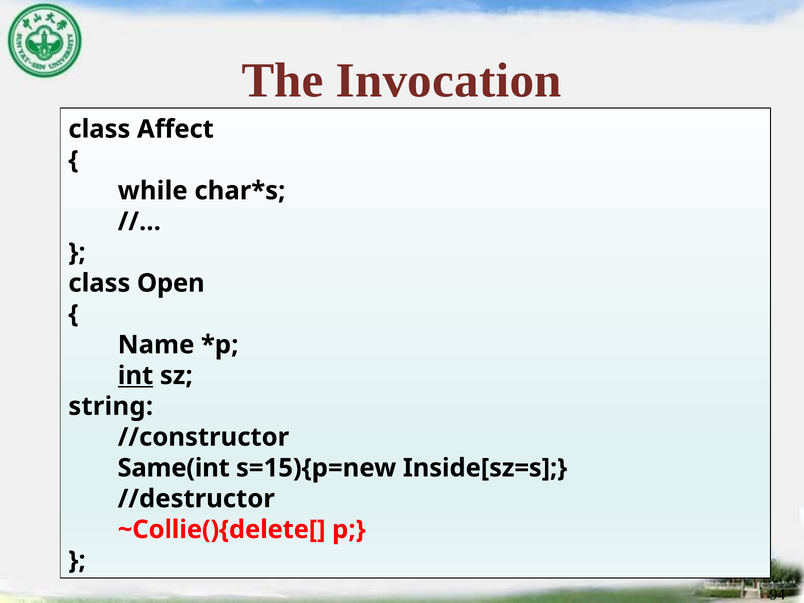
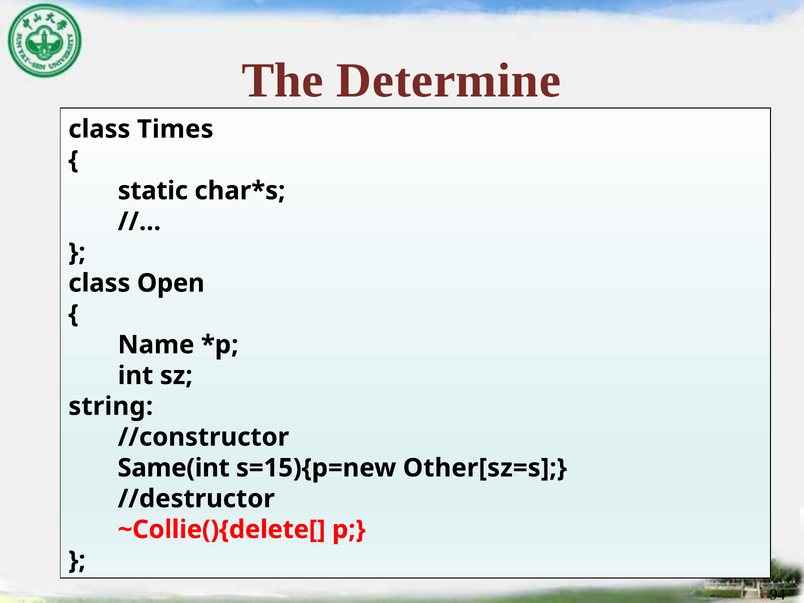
Invocation: Invocation -> Determine (449, 80)
Affect: Affect -> Times (175, 129)
while: while -> static (153, 191)
int underline: present -> none (135, 376)
Inside[sz=s: Inside[sz=s -> Other[sz=s (485, 468)
